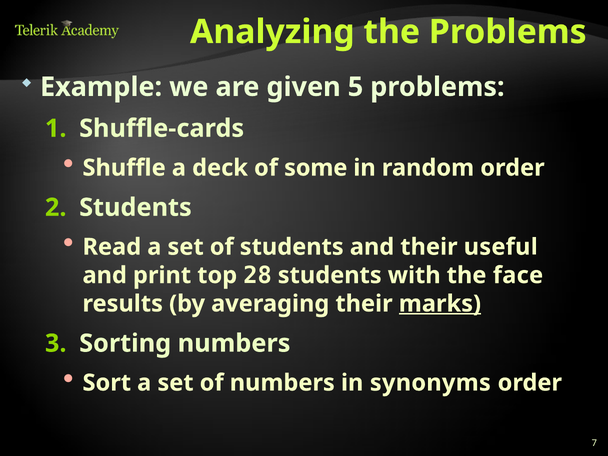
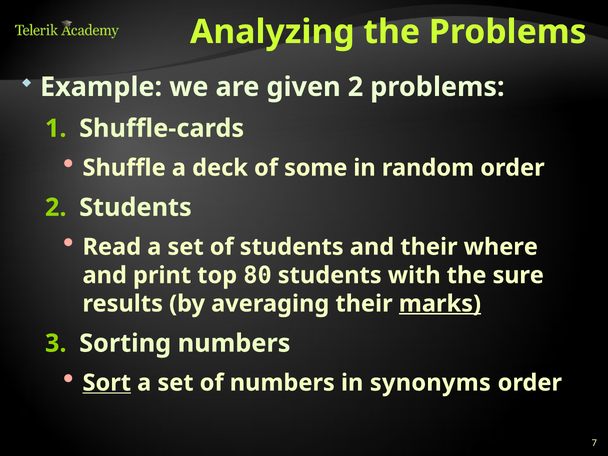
given 5: 5 -> 2 (355, 87)
useful: useful -> where (501, 247)
28: 28 -> 80 (258, 275)
face: face -> sure (518, 275)
Sort underline: none -> present (107, 383)
